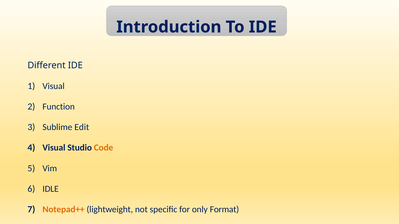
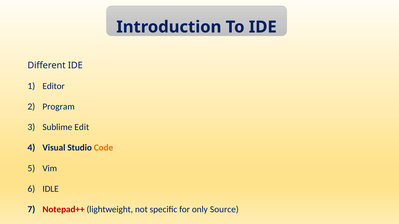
Visual: Visual -> Editor (54, 86)
Function: Function -> Program (59, 107)
Notepad++ colour: orange -> red (64, 210)
Format: Format -> Source (224, 210)
